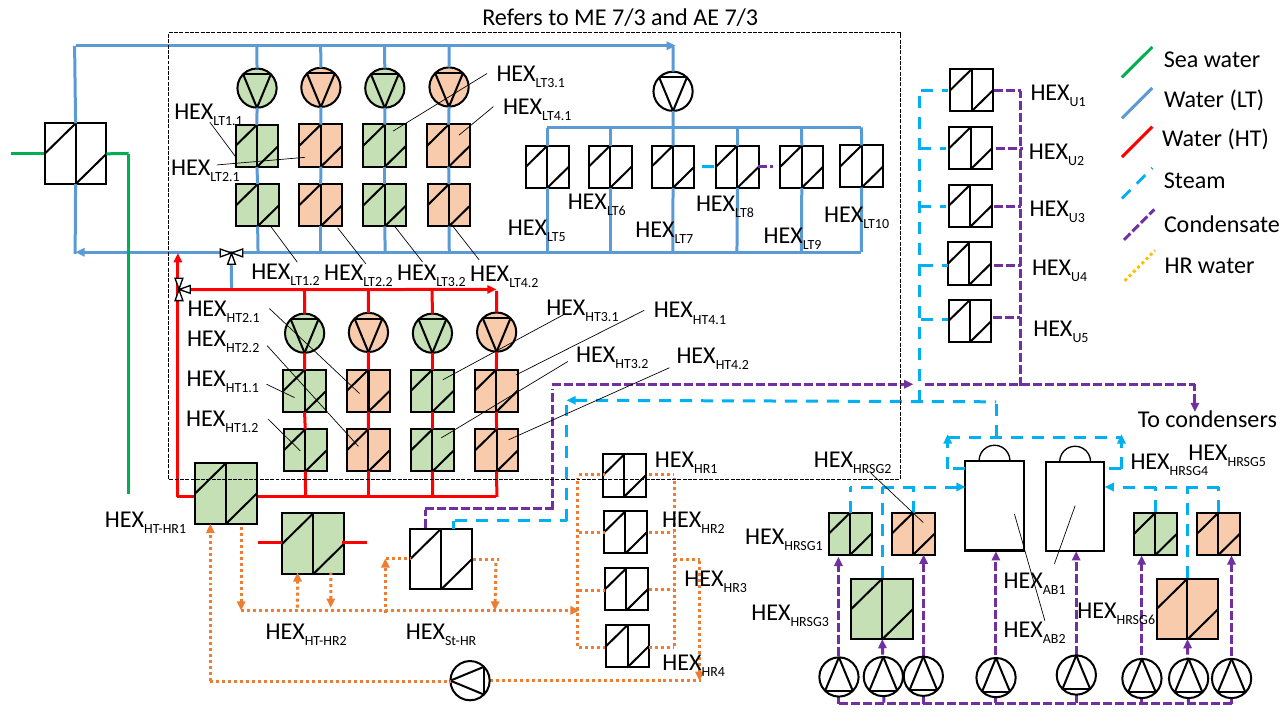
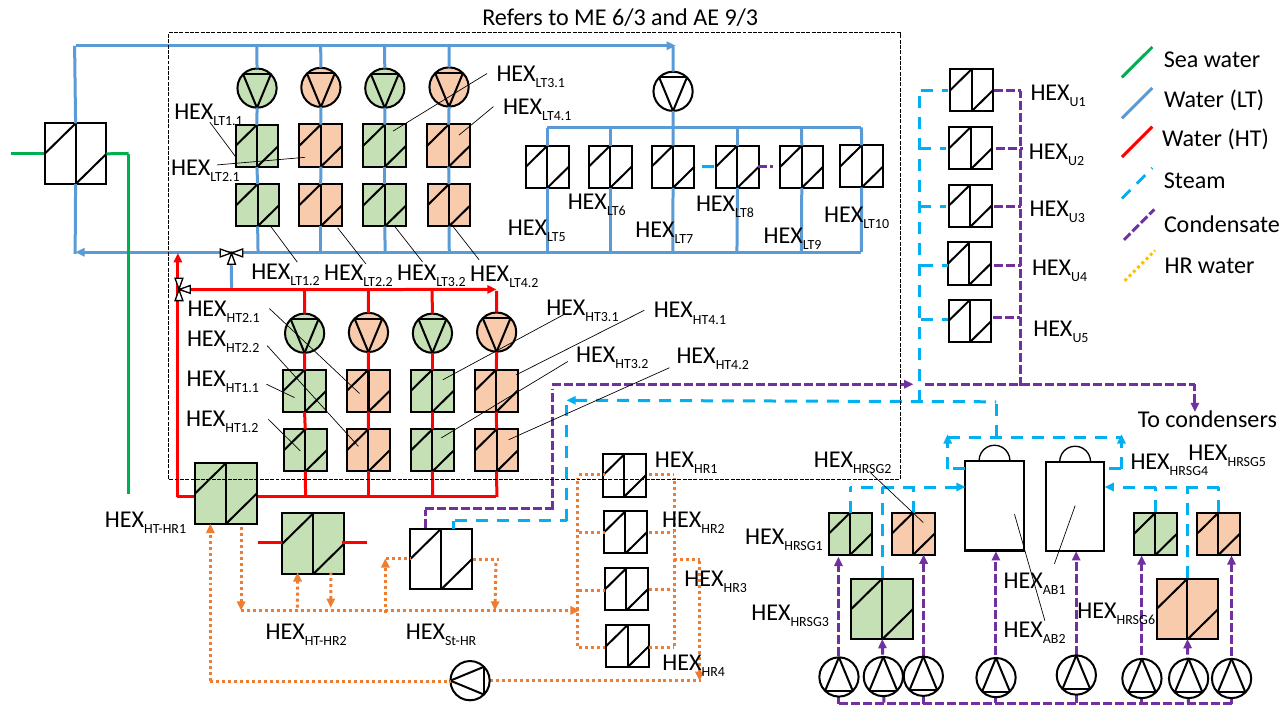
ME 7/3: 7/3 -> 6/3 (629, 17)
AE 7/3: 7/3 -> 9/3 (741, 17)
